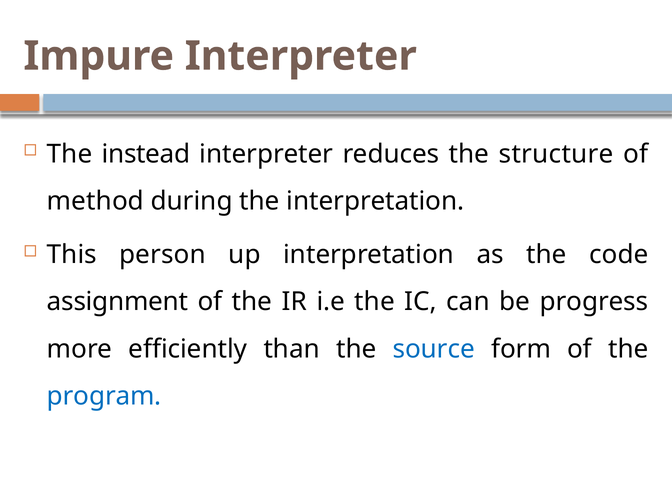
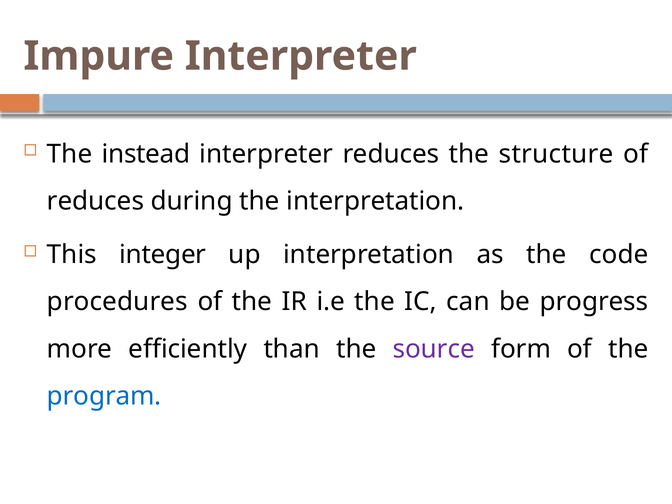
method: method -> reduces (96, 201)
person: person -> integer (163, 255)
assignment: assignment -> procedures (117, 302)
source colour: blue -> purple (434, 349)
